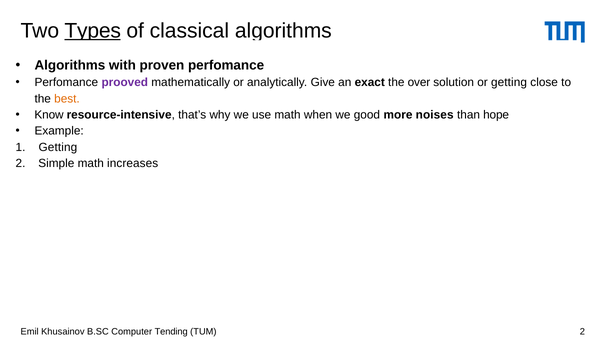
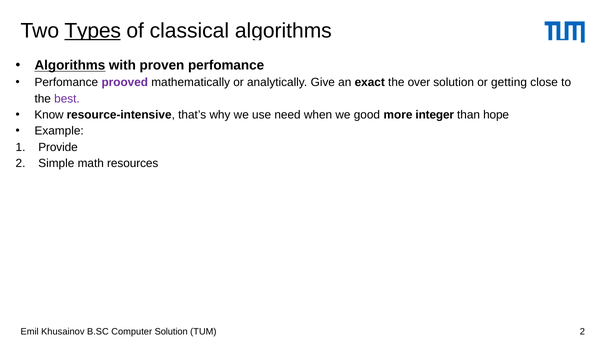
Algorithms underline: none -> present (70, 66)
best colour: orange -> purple (67, 99)
use math: math -> need (288, 115)
noises: noises -> integer (435, 115)
Getting: Getting -> Provide (58, 147)
increases: increases -> resources (133, 163)
Computer Tending: Tending -> Solution (171, 331)
